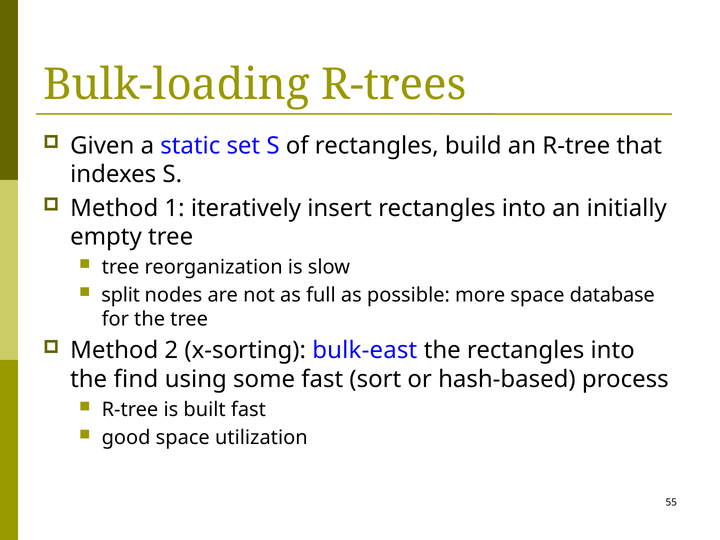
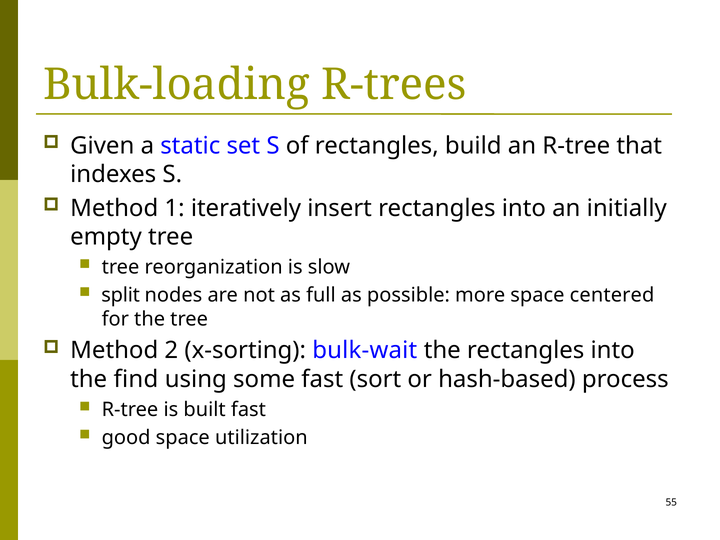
database: database -> centered (612, 295)
bulk-east: bulk-east -> bulk-wait (365, 350)
